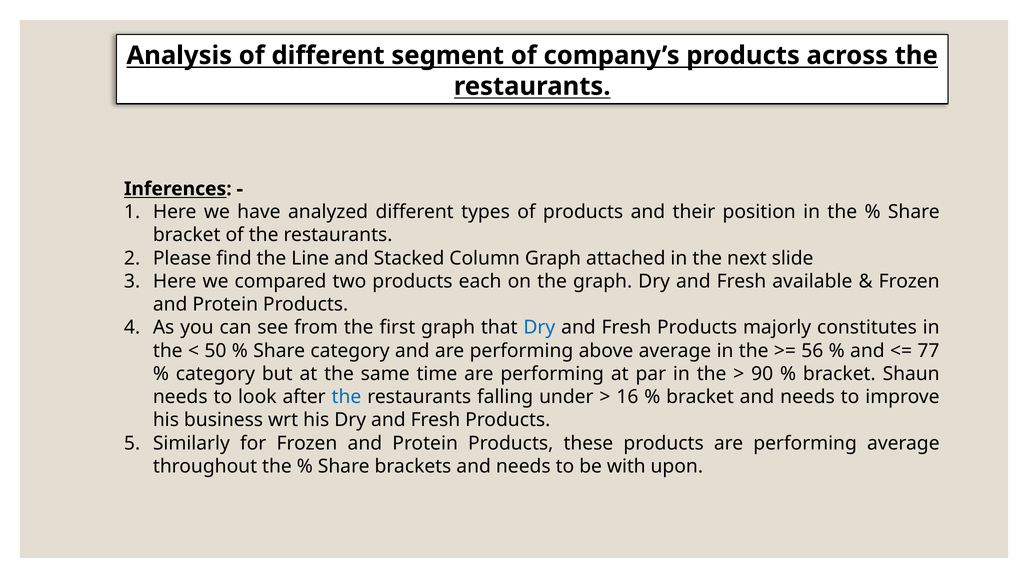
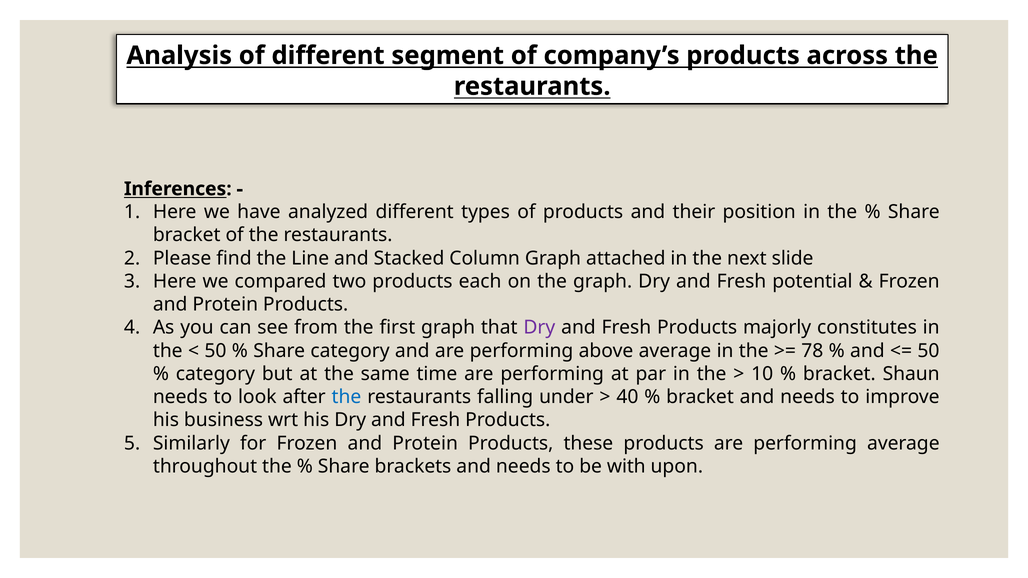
available: available -> potential (812, 281)
Dry colour: blue -> purple (539, 328)
56: 56 -> 78 (812, 351)
77: 77 -> 50 (928, 351)
90: 90 -> 10 (762, 374)
16: 16 -> 40 (627, 397)
